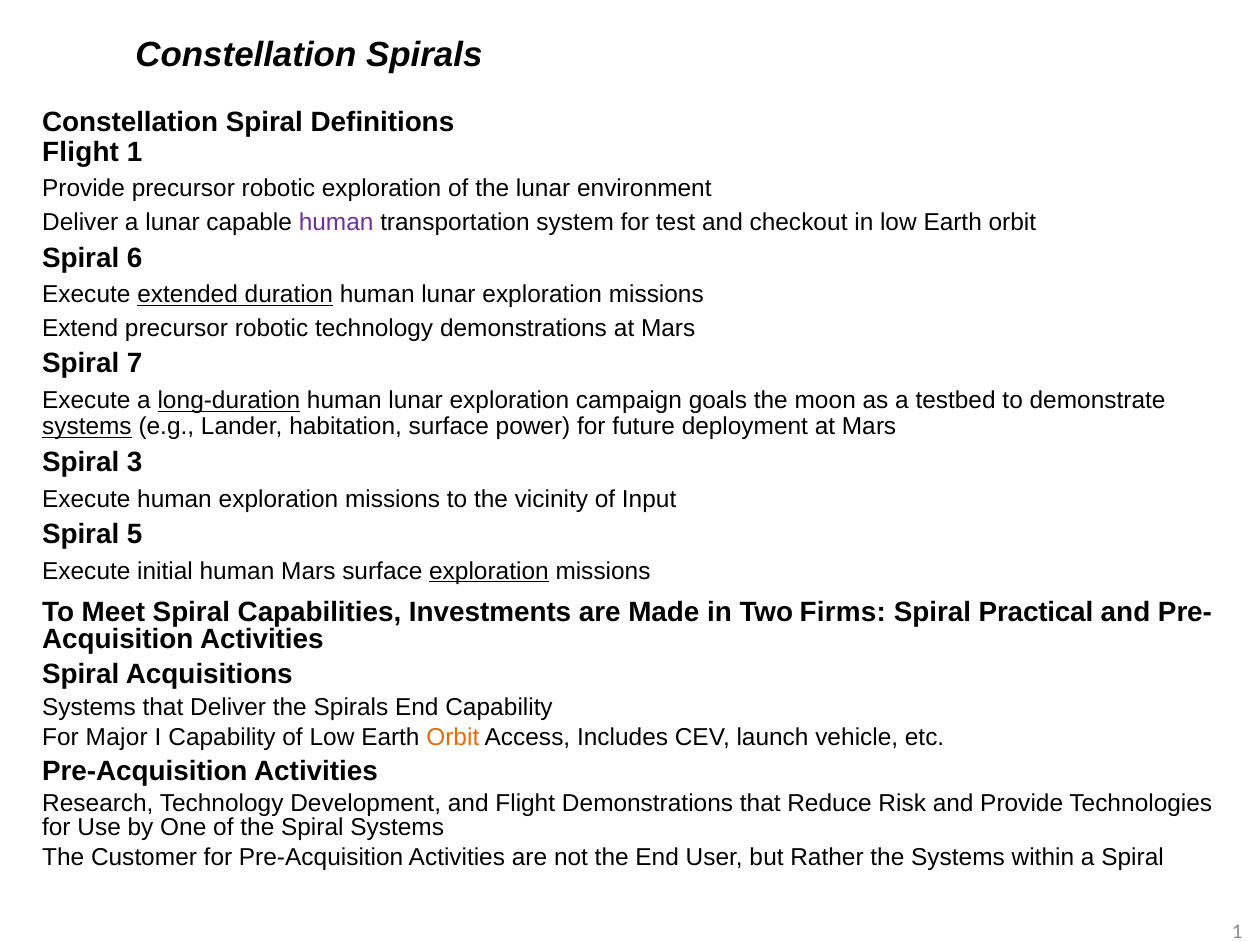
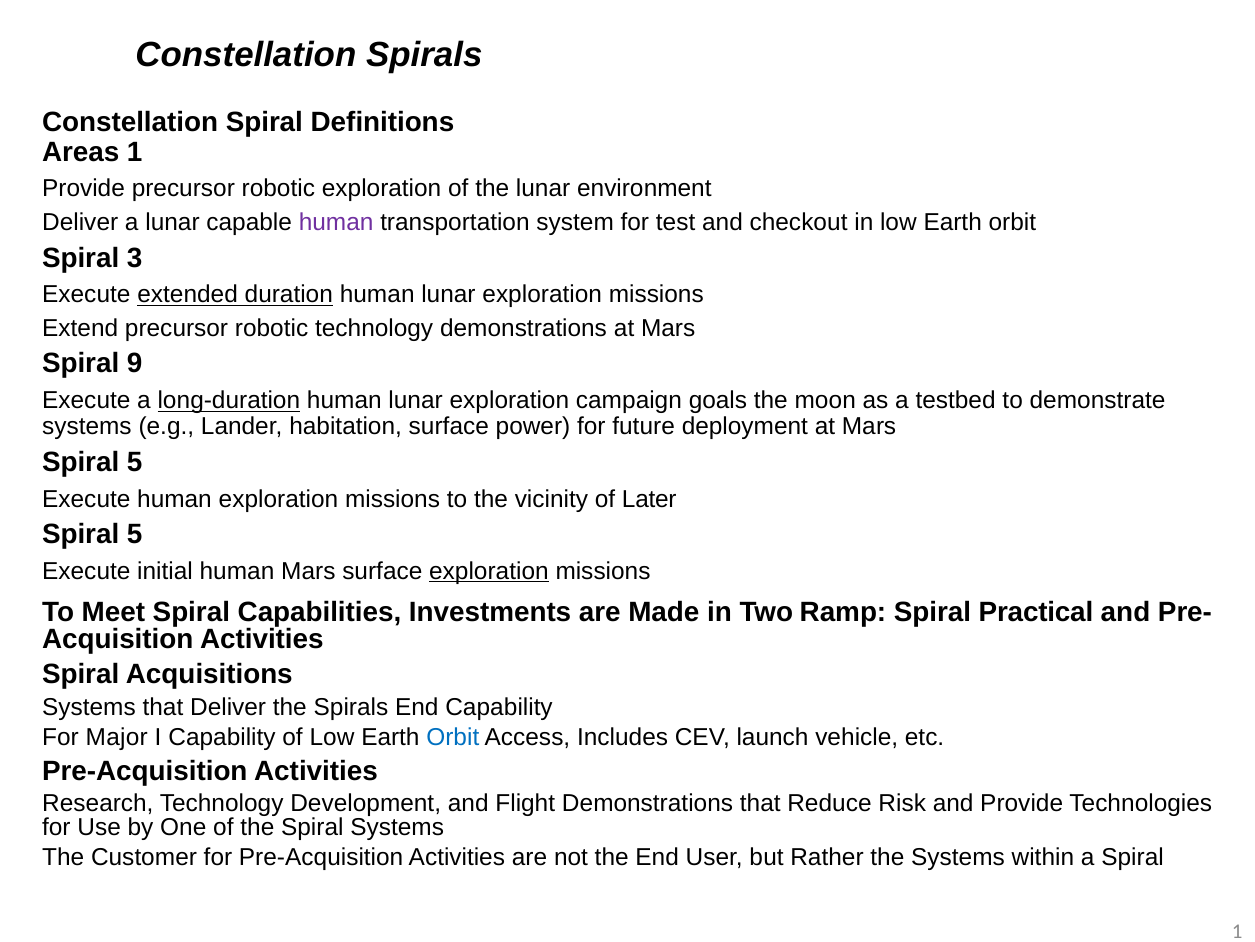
Flight: Flight -> Areas (81, 152)
6: 6 -> 3 (135, 258)
7: 7 -> 9 (135, 363)
systems underline: present -> none (87, 427)
3: 3 -> 5 (135, 462)
Input: Input -> Later (649, 499)
Firms: Firms -> Ramp (843, 612)
Orbit colour: orange -> blue (453, 737)
